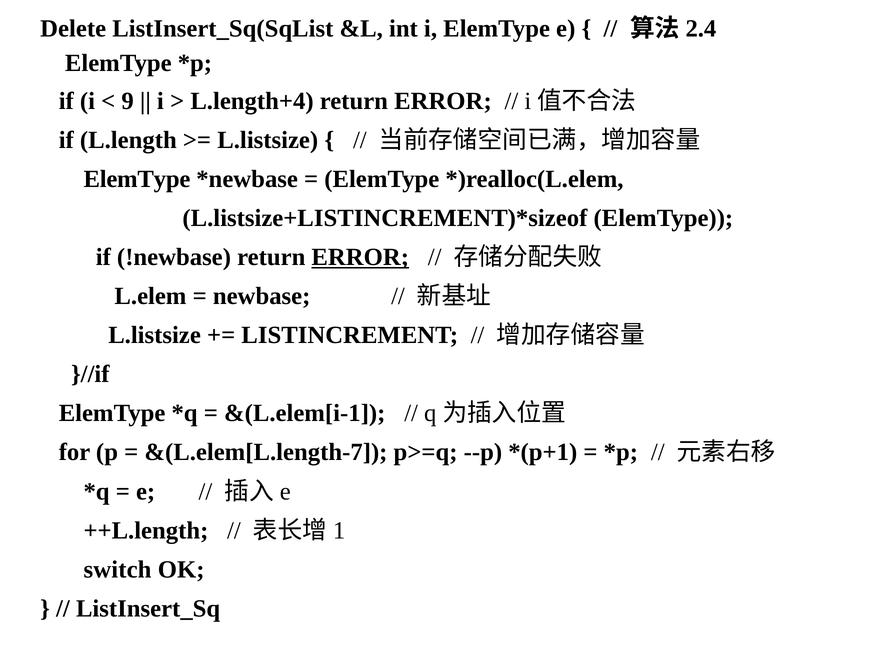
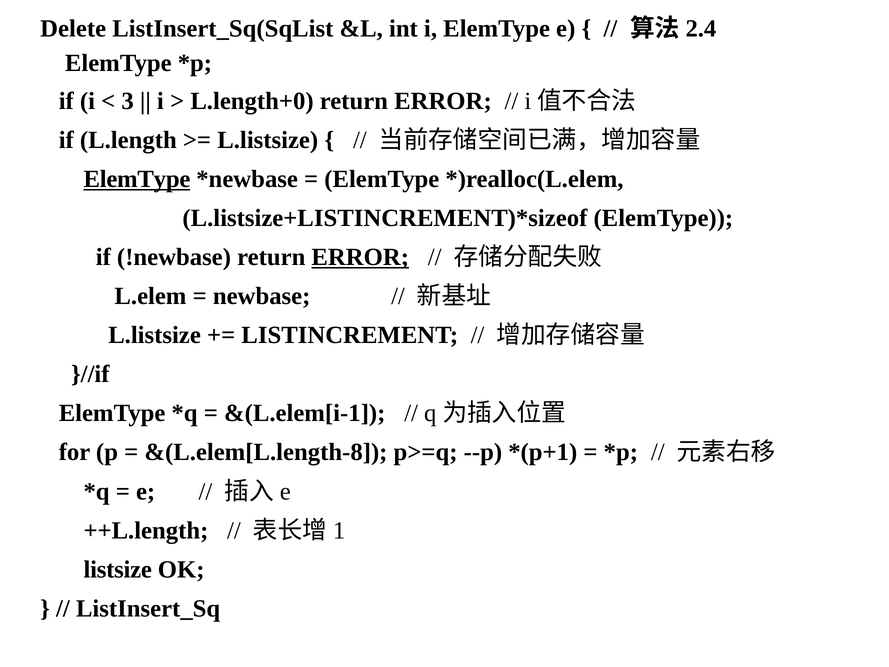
9: 9 -> 3 (128, 101)
L.length+4: L.length+4 -> L.length+0 (252, 101)
ElemType underline: none -> present (137, 179)
&(L.elem[L.length-7: &(L.elem[L.length-7 -> &(L.elem[L.length-8 (266, 452)
switch: switch -> listsize (118, 569)
